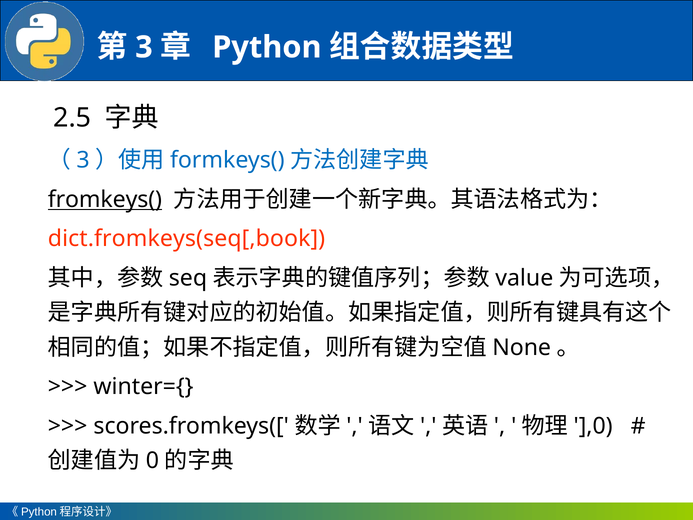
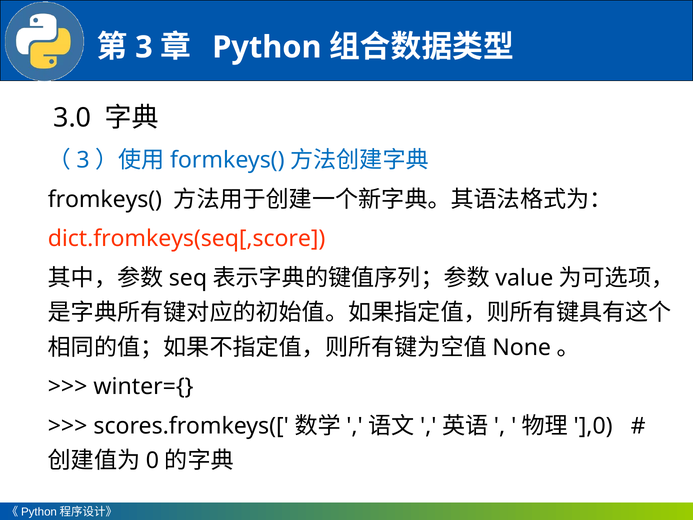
2.5: 2.5 -> 3.0 (72, 118)
fromkeys( underline: present -> none (105, 199)
dict.fromkeys(seq[,book: dict.fromkeys(seq[,book -> dict.fromkeys(seq[,score (187, 239)
